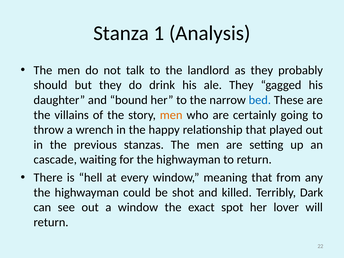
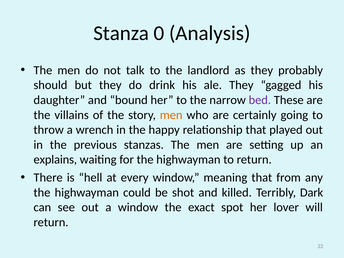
1: 1 -> 0 (159, 33)
bed colour: blue -> purple (260, 100)
cascade: cascade -> explains (55, 160)
